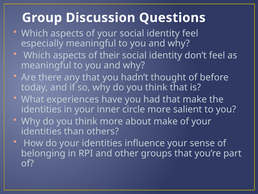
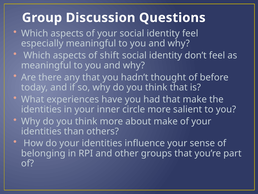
their: their -> shift (110, 55)
